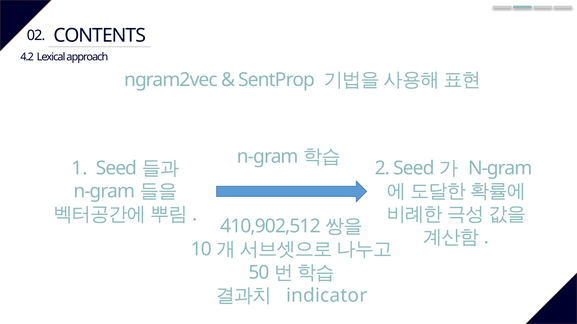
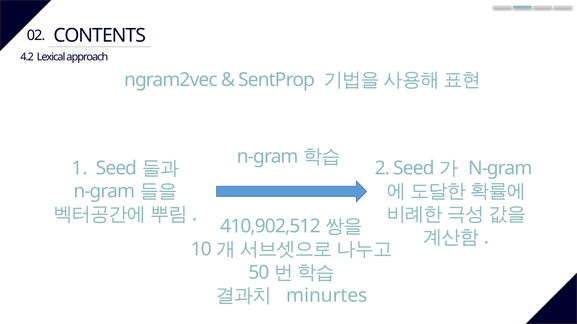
indicator: indicator -> minurtes (327, 296)
